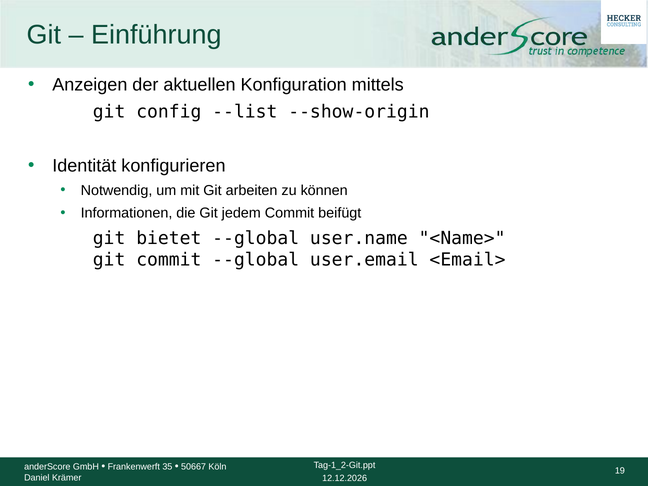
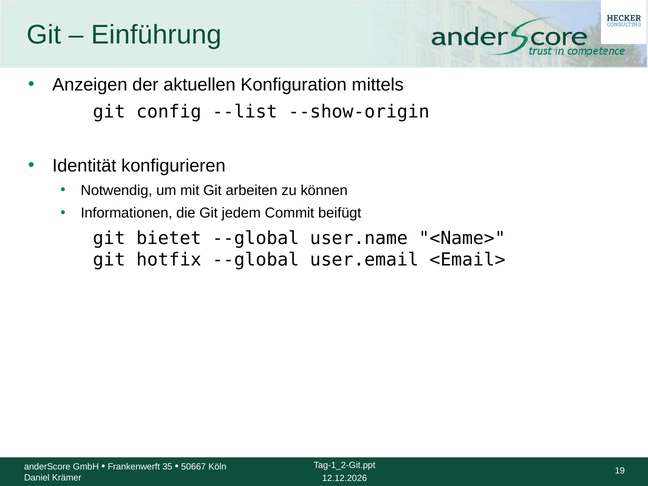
git commit: commit -> hotfix (169, 260)
